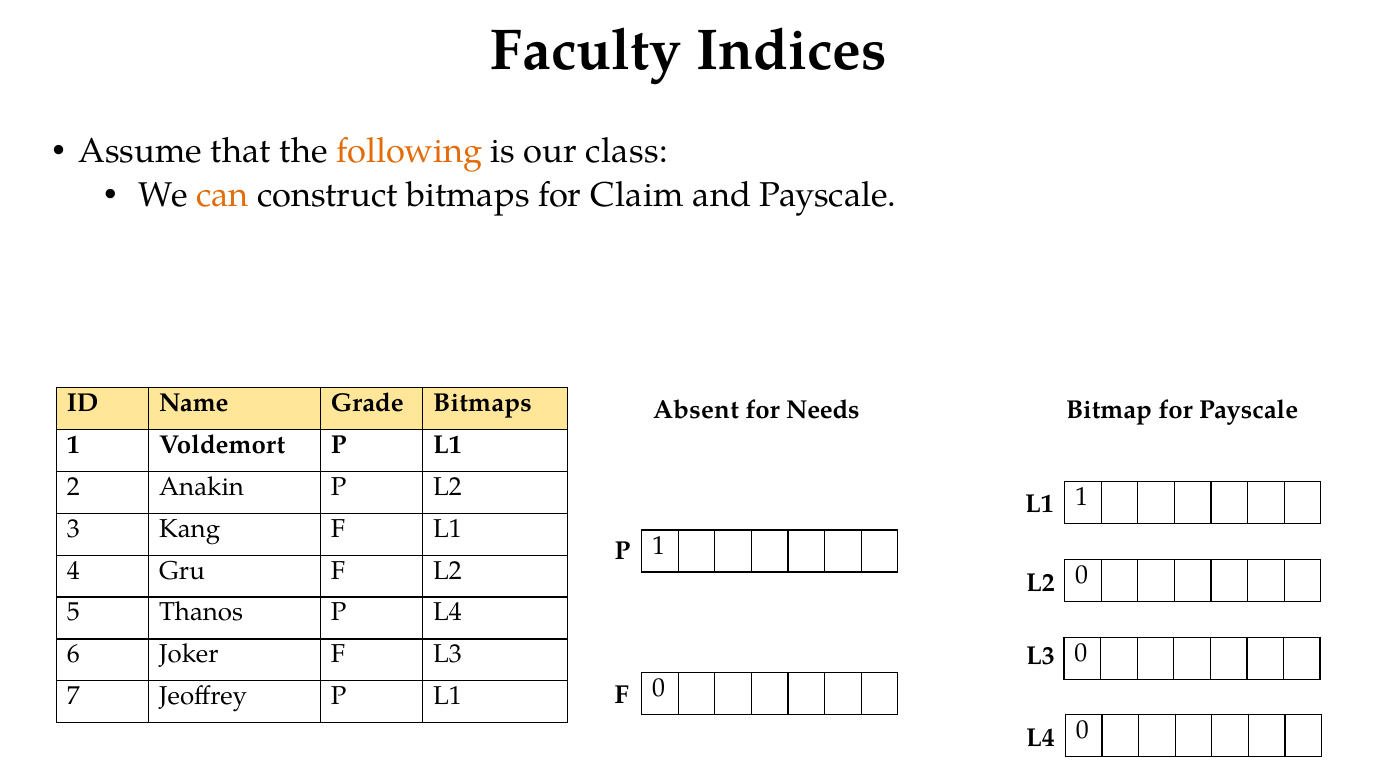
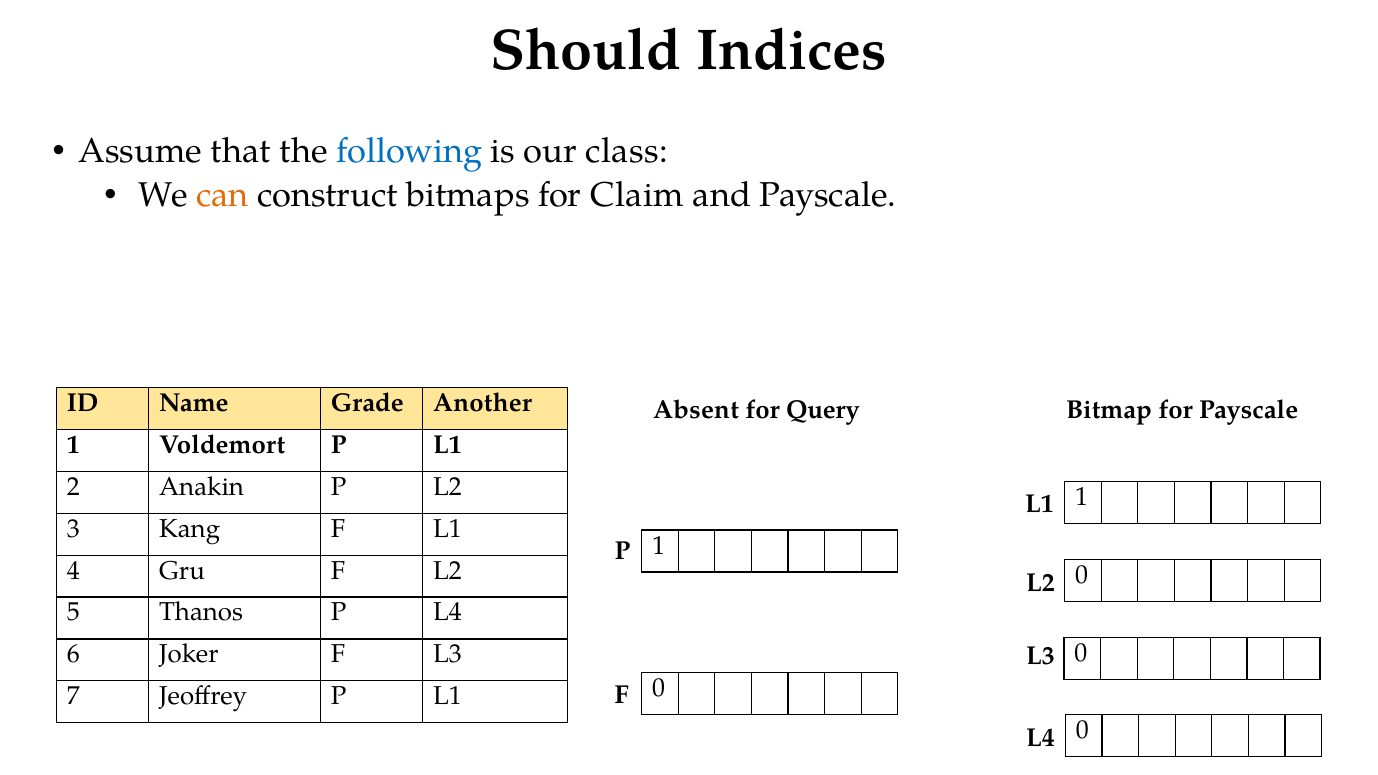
Faculty: Faculty -> Should (586, 51)
following colour: orange -> blue (409, 151)
Grade Bitmaps: Bitmaps -> Another (483, 403)
Needs: Needs -> Query (823, 410)
